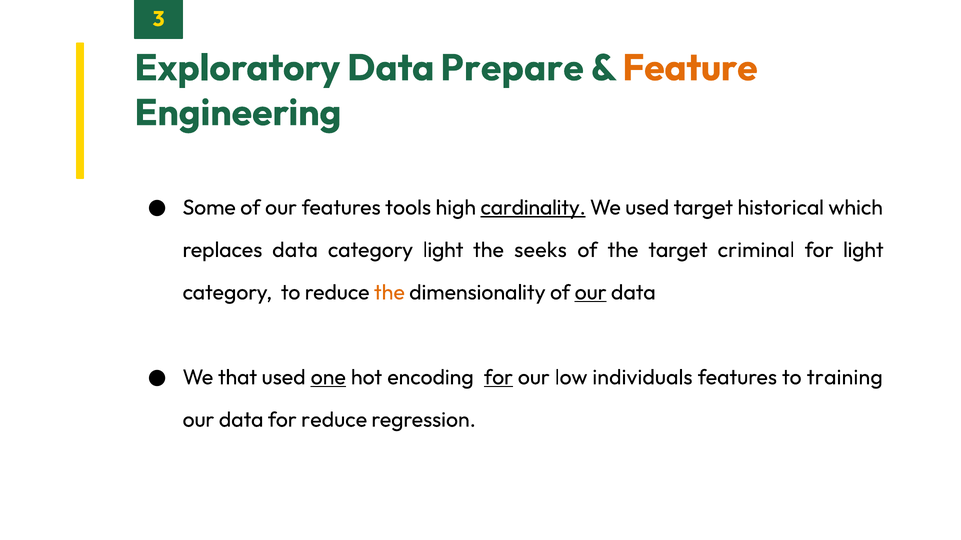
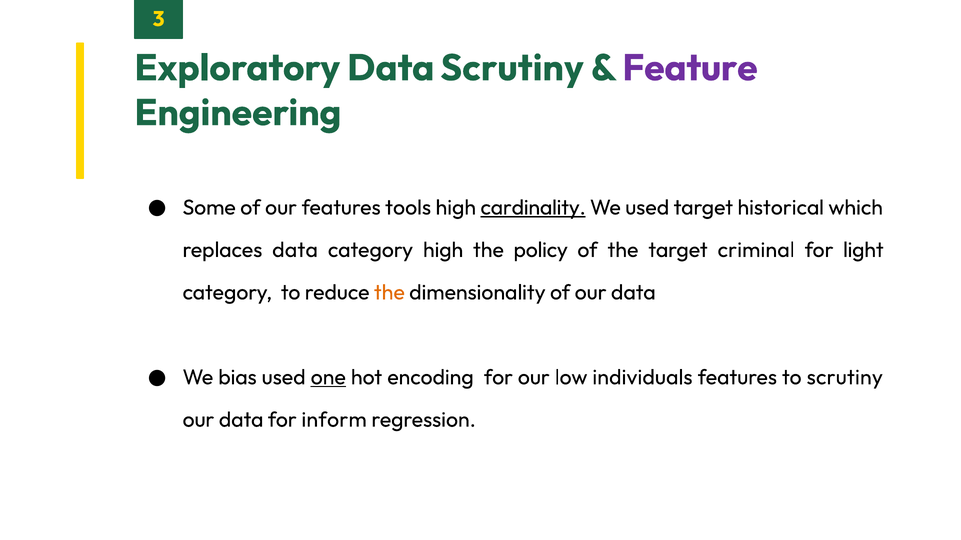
Data Prepare: Prepare -> Scrutiny (512, 68)
Feature colour: orange -> purple (690, 68)
category light: light -> high (443, 250)
seeks: seeks -> policy (541, 250)
our underline: present -> none (591, 293)
that: that -> bias (237, 378)
for underline: present -> none (498, 378)
to training: training -> scrutiny (845, 378)
for reduce: reduce -> inform (334, 420)
